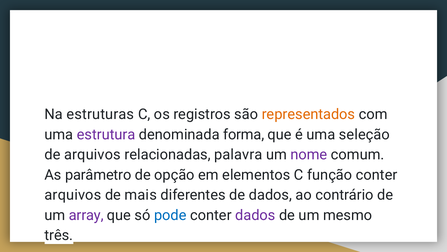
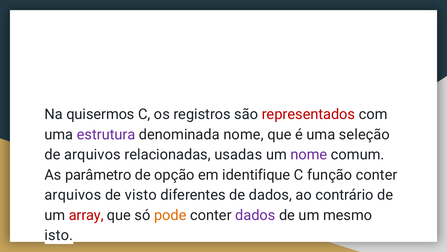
estruturas: estruturas -> quisermos (100, 114)
representados colour: orange -> red (308, 114)
denominada forma: forma -> nome (244, 134)
palavra: palavra -> usadas (238, 154)
elementos: elementos -> identifique (256, 175)
mais: mais -> visto (141, 195)
array colour: purple -> red (86, 215)
pode colour: blue -> orange (170, 215)
três: três -> isto (59, 235)
